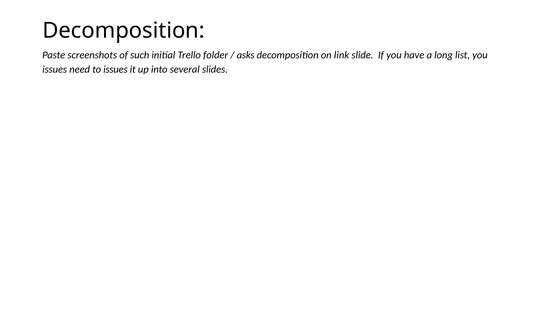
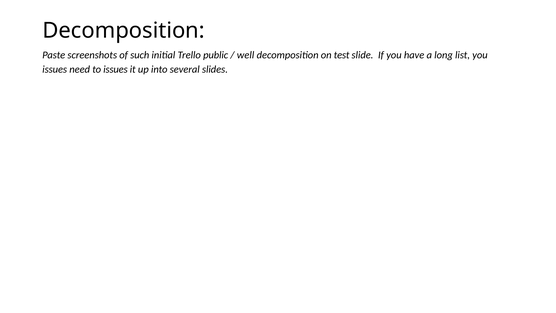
folder: folder -> public (216, 55)
asks: asks -> well (246, 55)
link: link -> test (342, 55)
